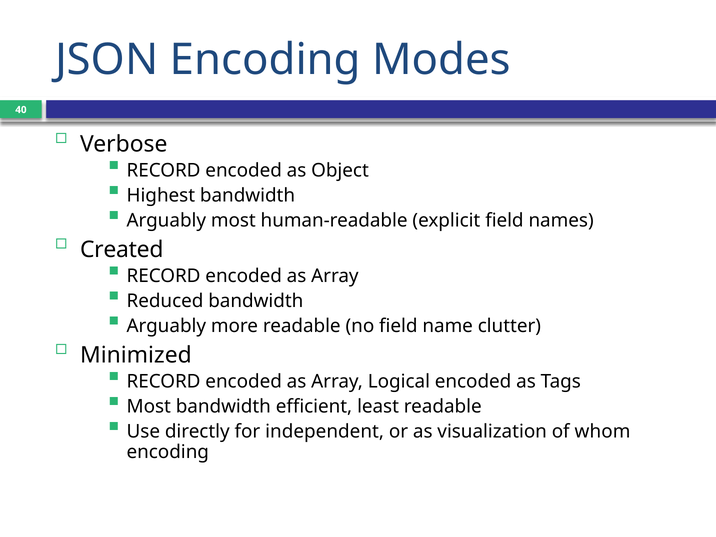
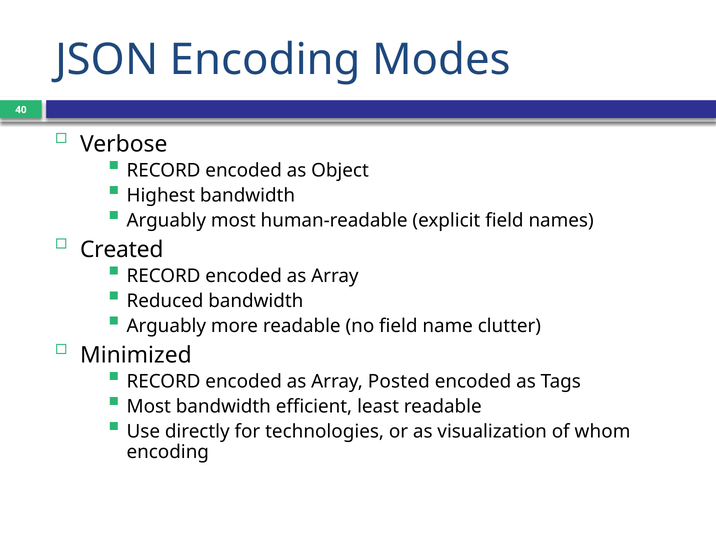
Logical: Logical -> Posted (399, 382)
independent: independent -> technologies (325, 431)
